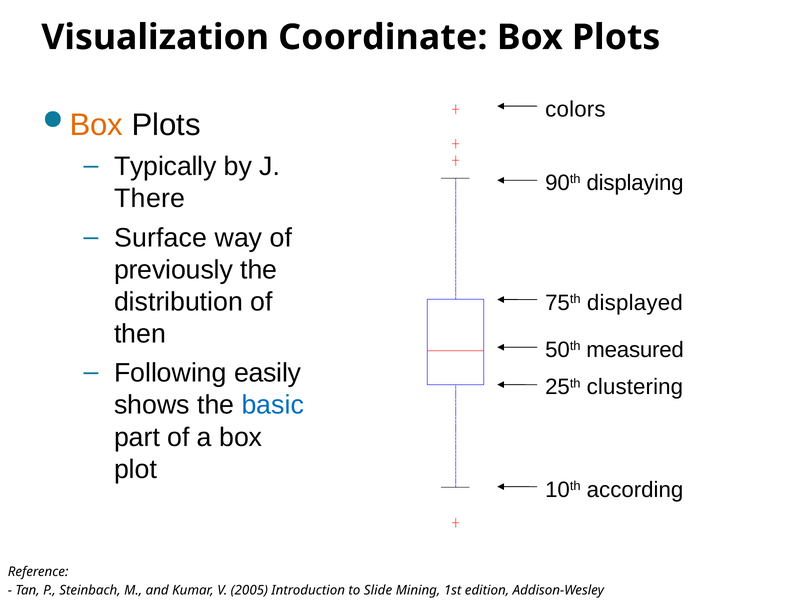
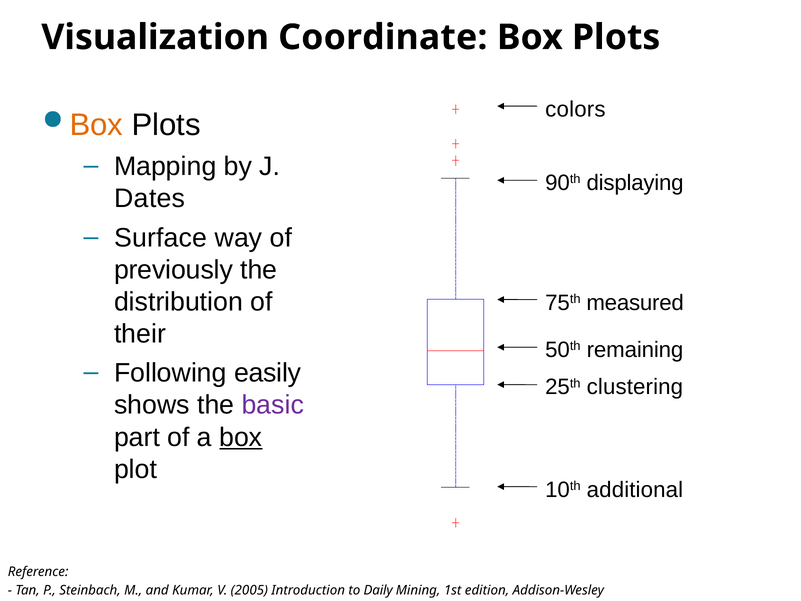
Typically: Typically -> Mapping (165, 166)
There: There -> Dates (150, 198)
displayed: displayed -> measured (635, 303)
then: then -> their (140, 334)
measured: measured -> remaining (635, 350)
basic colour: blue -> purple (273, 405)
box underline: none -> present (241, 437)
according: according -> additional (635, 490)
Slide: Slide -> Daily (378, 590)
